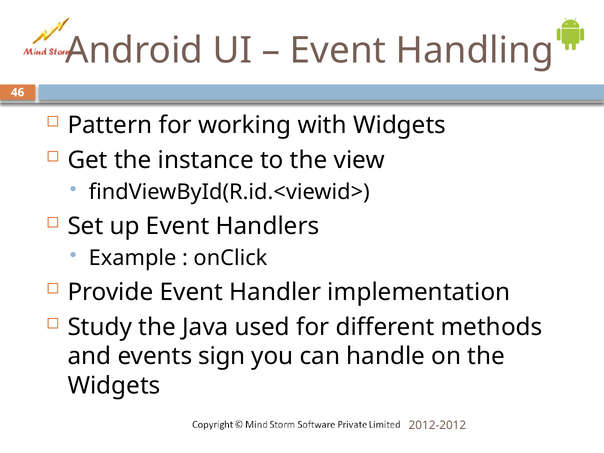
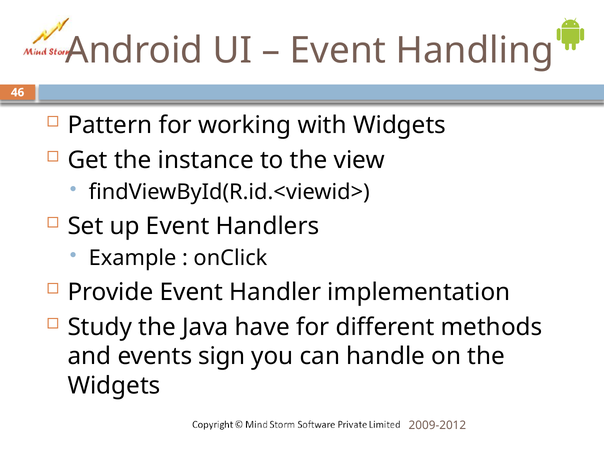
used: used -> have (262, 327)
2012-2012: 2012-2012 -> 2009-2012 (437, 426)
